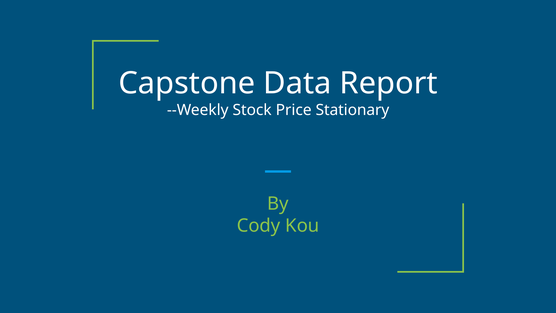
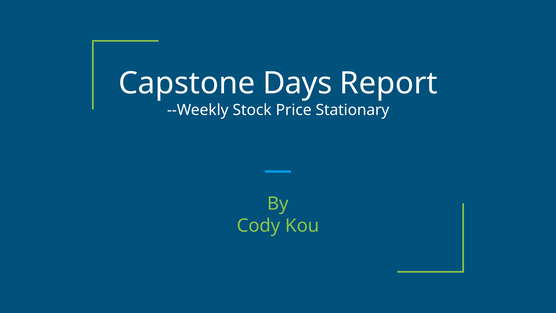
Data: Data -> Days (297, 83)
